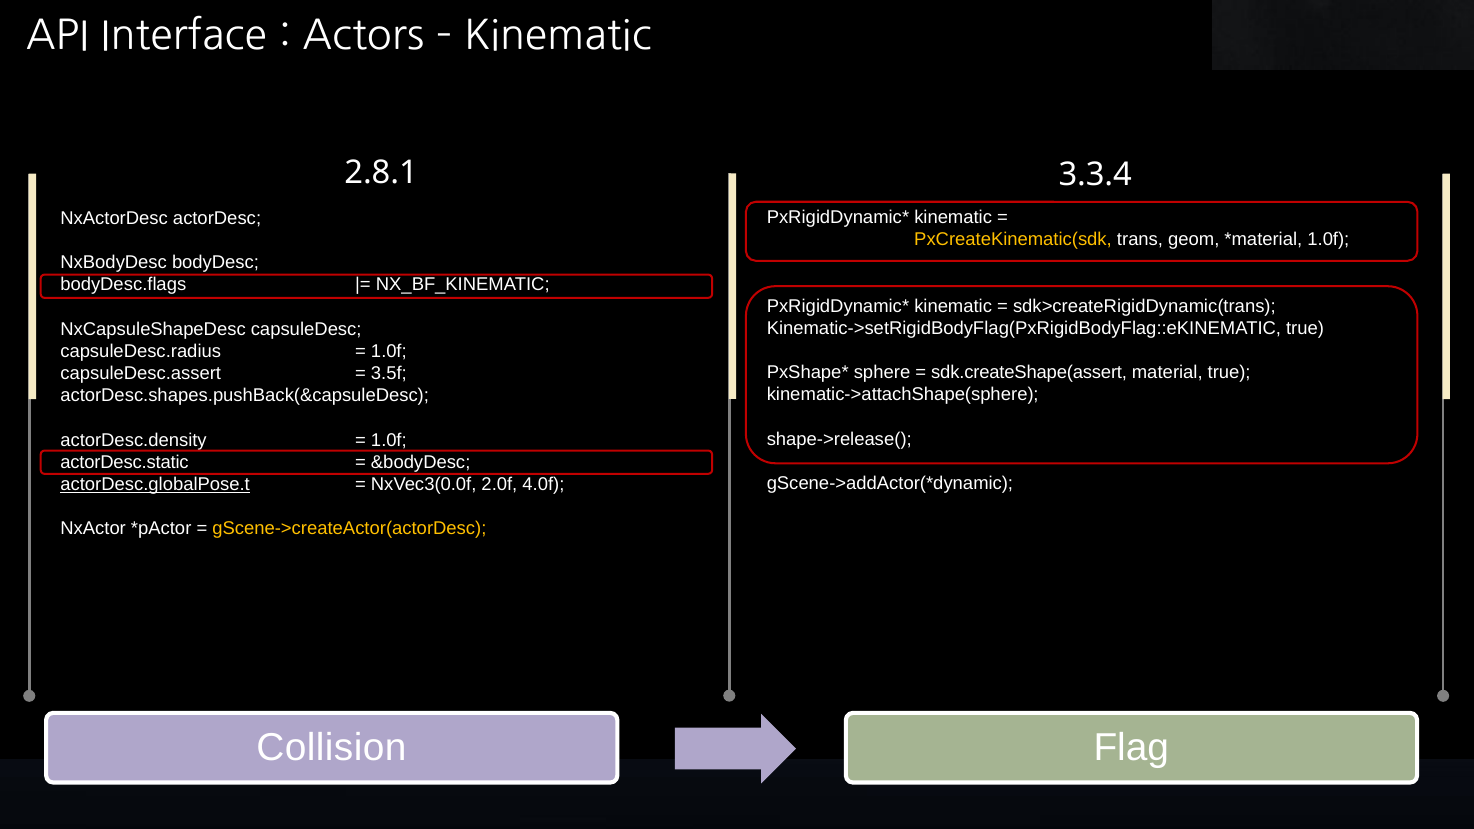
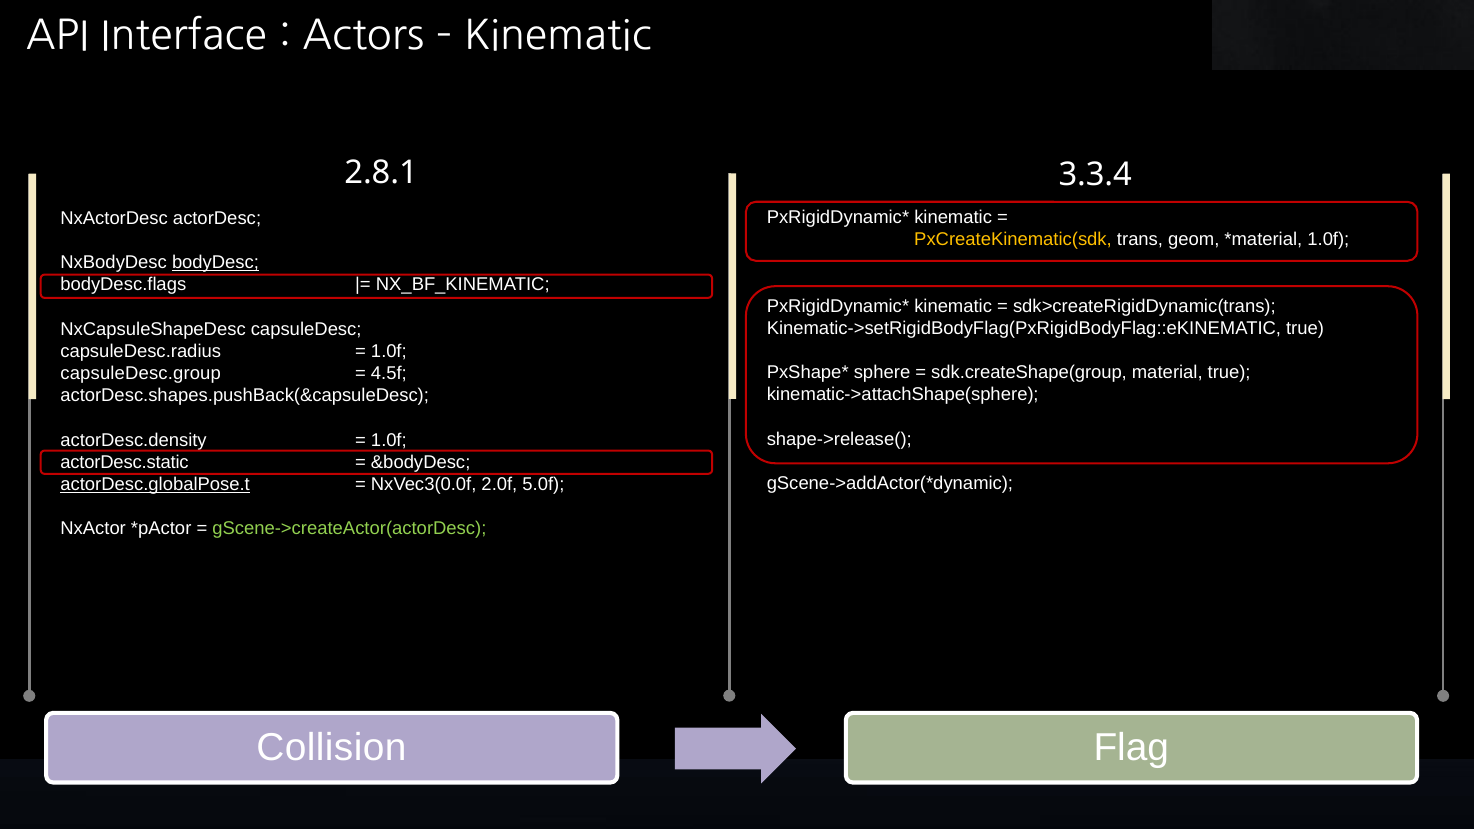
bodyDesc underline: none -> present (216, 263)
sdk.createShape(assert: sdk.createShape(assert -> sdk.createShape(group (1029, 373)
capsuleDesc.assert: capsuleDesc.assert -> capsuleDesc.group (141, 374)
3.5f: 3.5f -> 4.5f (389, 374)
4.0f: 4.0f -> 5.0f (543, 484)
gScene->createActor(actorDesc colour: yellow -> light green (349, 529)
